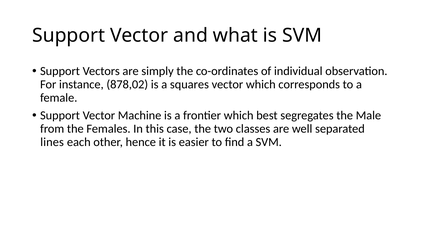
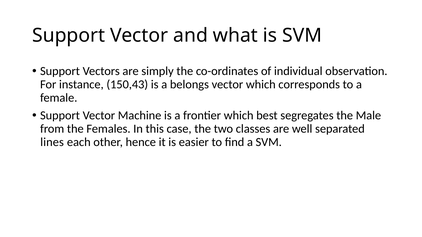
878,02: 878,02 -> 150,43 (127, 85)
squares: squares -> belongs (189, 85)
